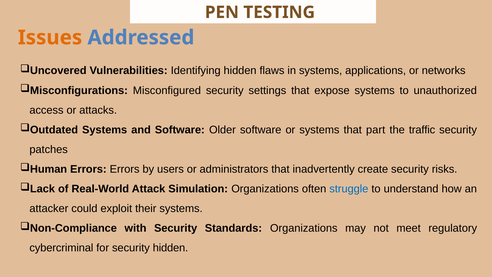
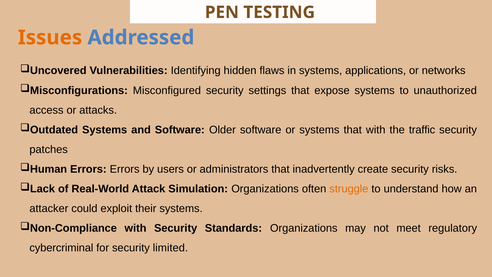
that part: part -> with (376, 130)
struggle colour: blue -> orange (349, 189)
security hidden: hidden -> limited (170, 248)
